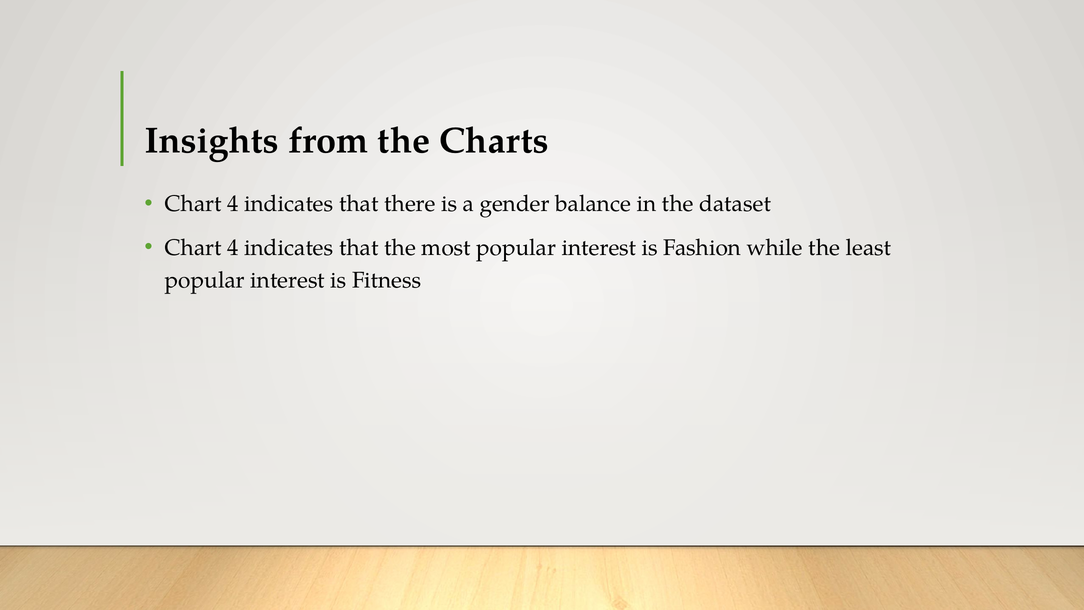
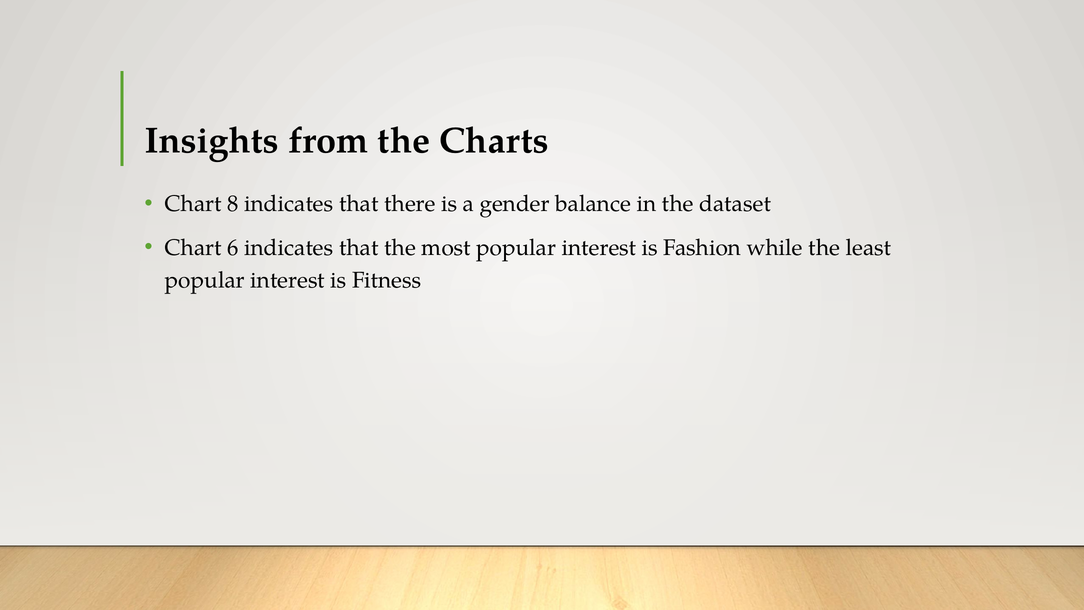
4: 4 -> 8 (233, 204)
4: 4 -> 6 (233, 248)
